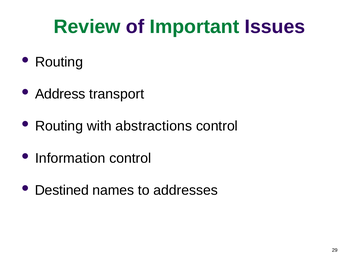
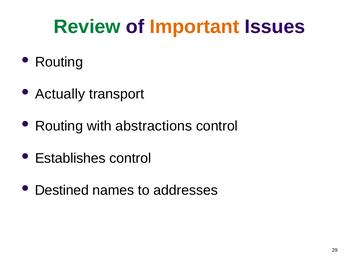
Important colour: green -> orange (194, 27)
Address: Address -> Actually (60, 94)
Information: Information -> Establishes (70, 158)
